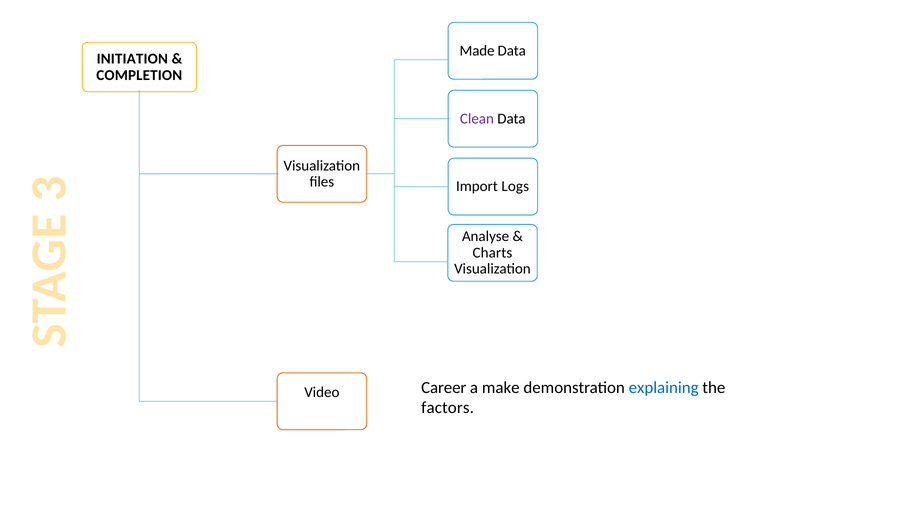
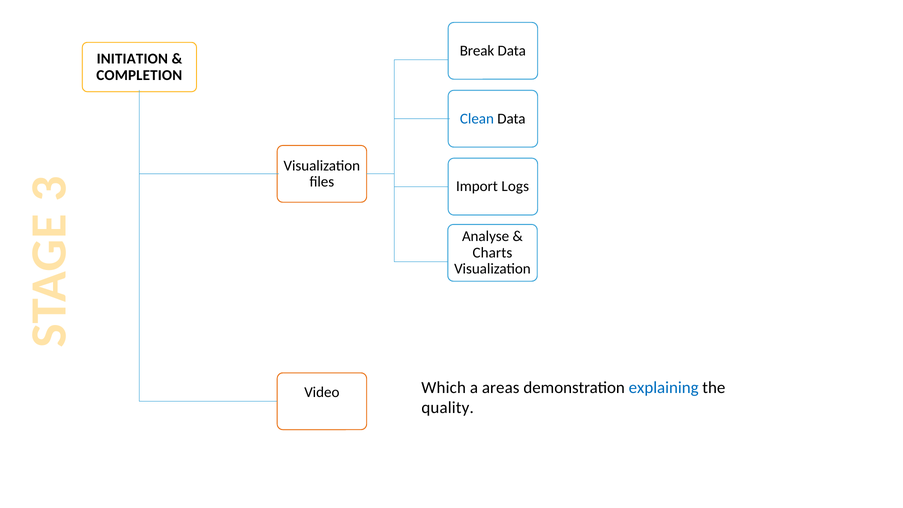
Made: Made -> Break (477, 51)
Clean colour: purple -> blue (477, 119)
Career: Career -> Which (444, 387)
make: make -> areas (501, 387)
factors: factors -> quality (448, 408)
